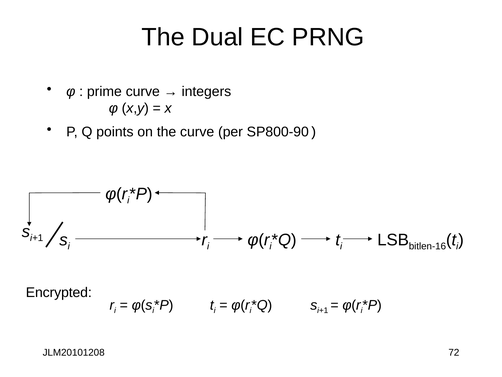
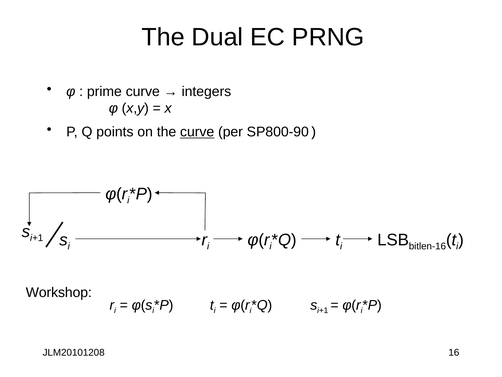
curve underline: none -> present (197, 132)
Encrypted: Encrypted -> Workshop (59, 292)
72: 72 -> 16 (454, 352)
